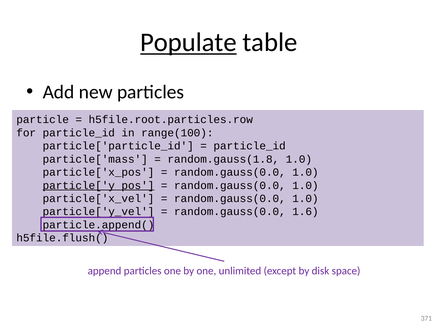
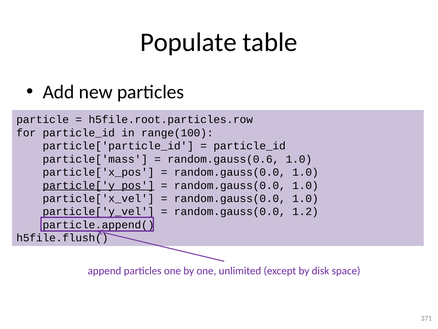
Populate underline: present -> none (188, 42)
random.gauss(1.8: random.gauss(1.8 -> random.gauss(0.6 (223, 159)
1.6: 1.6 -> 1.2 (305, 211)
